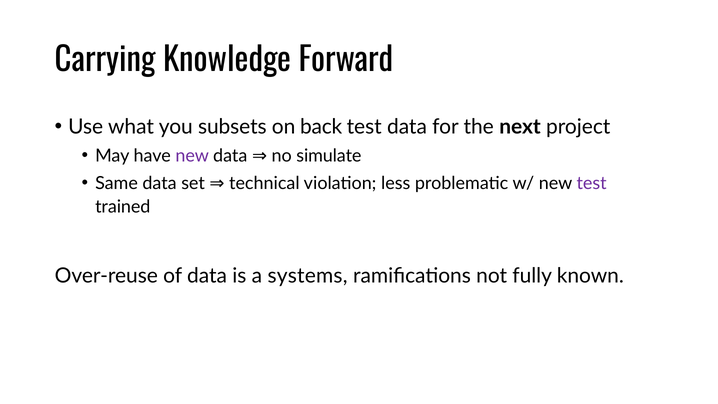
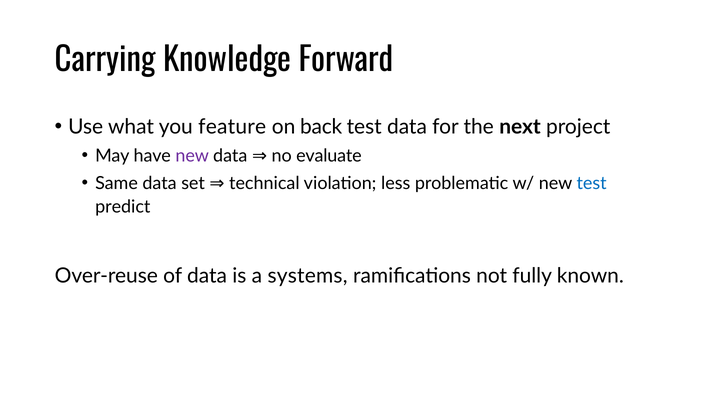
subsets: subsets -> feature (232, 127)
simulate: simulate -> evaluate (329, 156)
test colour: purple -> blue (592, 183)
trained: trained -> predict (123, 207)
